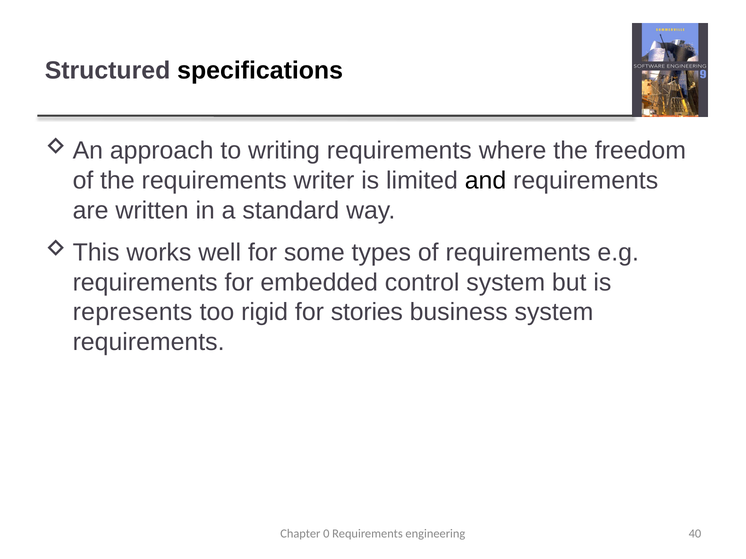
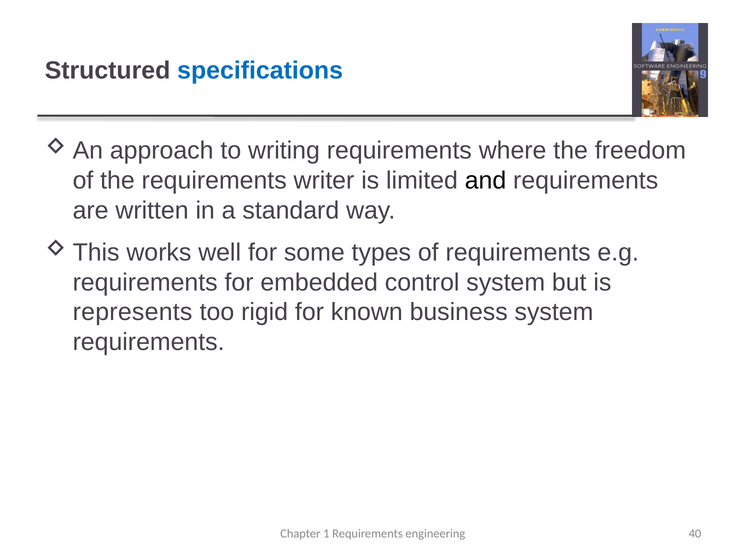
specifications colour: black -> blue (260, 71)
stories: stories -> known (367, 313)
0: 0 -> 1 (326, 534)
